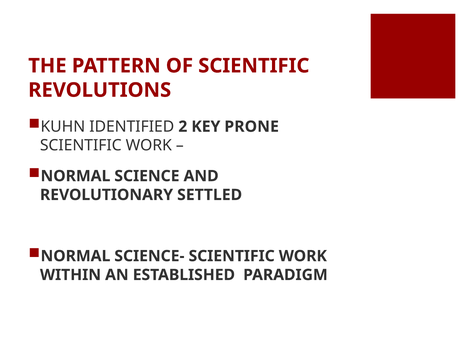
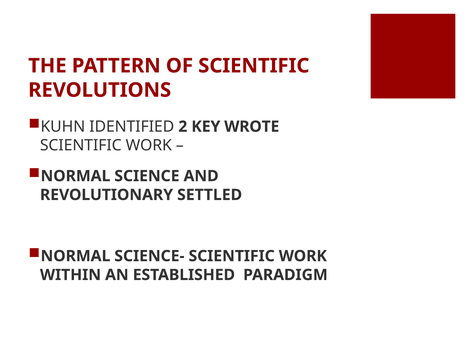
PRONE: PRONE -> WROTE (252, 126)
